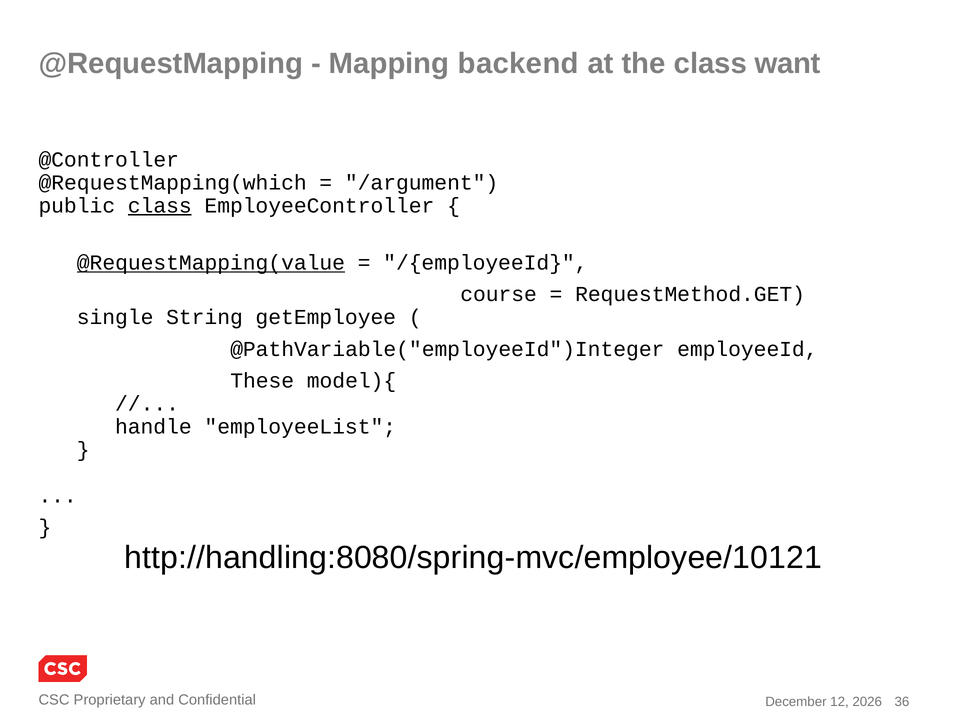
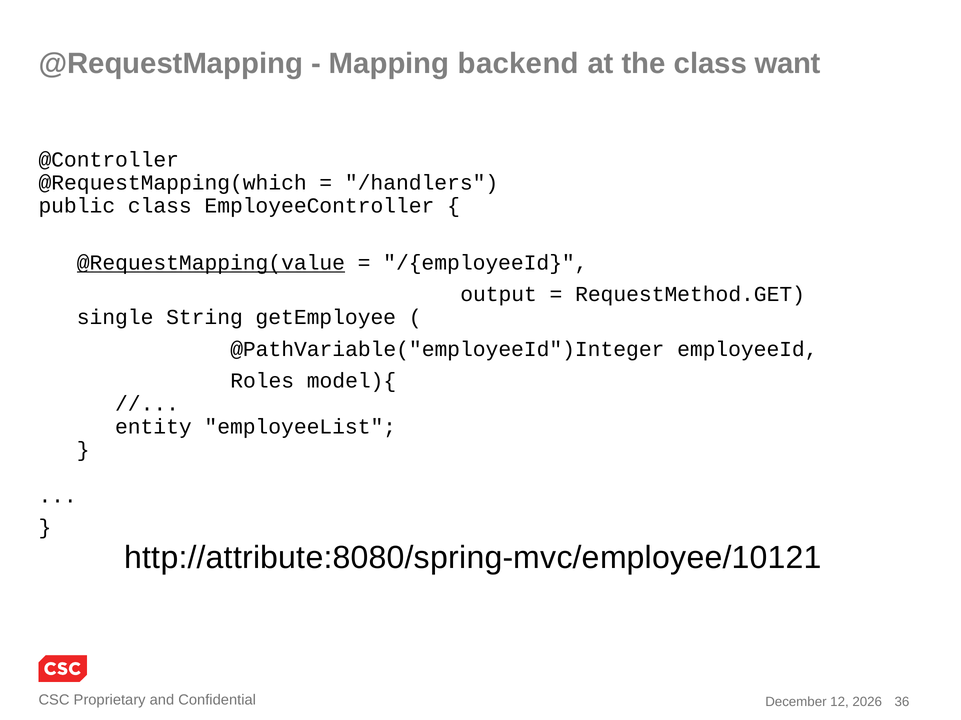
/argument: /argument -> /handlers (422, 183)
class underline: present -> none (160, 206)
course: course -> output (499, 295)
These: These -> Roles (262, 381)
handle: handle -> entity (153, 427)
http://handling:8080/spring-mvc/employee/10121: http://handling:8080/spring-mvc/employee/10121 -> http://attribute:8080/spring-mvc/employee/10121 (473, 558)
